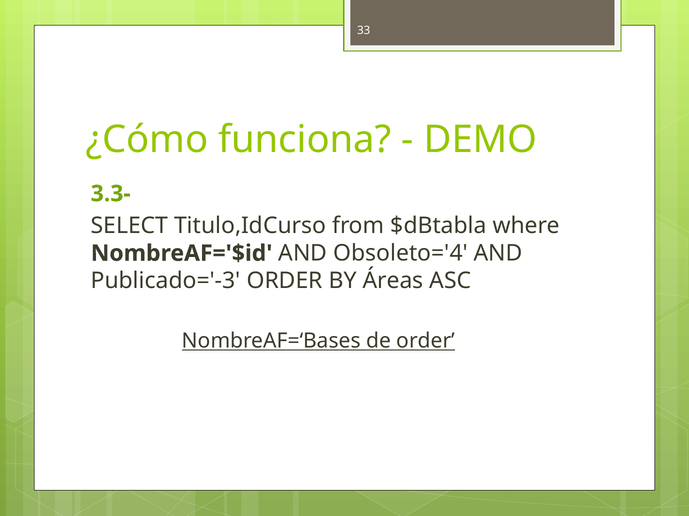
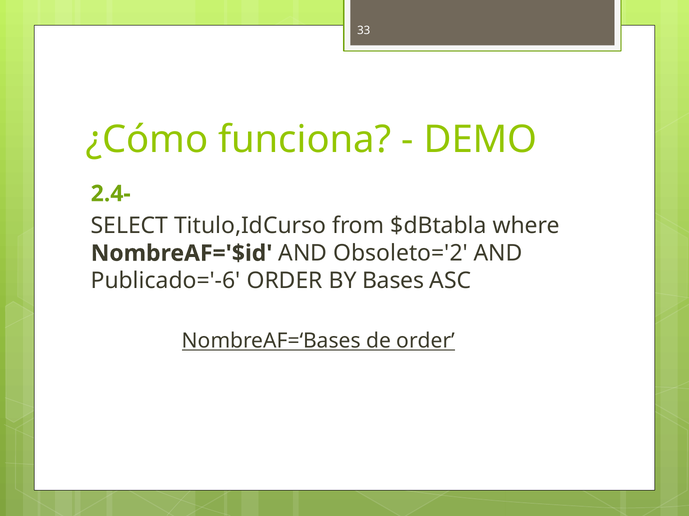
3.3-: 3.3- -> 2.4- (111, 194)
Obsoleto='4: Obsoleto='4 -> Obsoleto='2 (401, 254)
Publicado='-3: Publicado='-3 -> Publicado='-6 (166, 281)
Áreas: Áreas -> Bases (393, 281)
